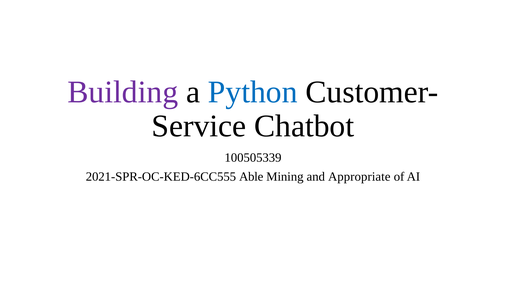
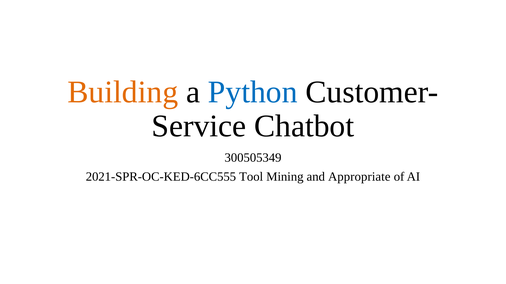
Building colour: purple -> orange (123, 92)
100505339: 100505339 -> 300505349 (253, 158)
Able: Able -> Tool (251, 177)
